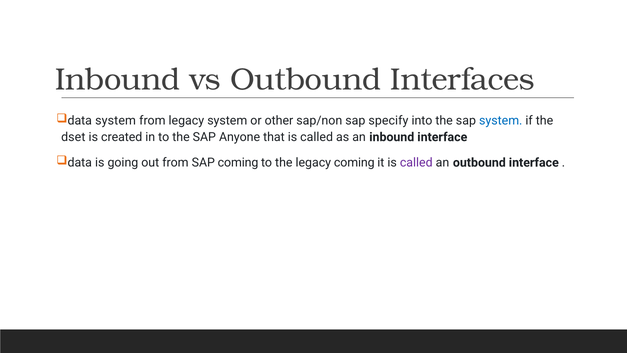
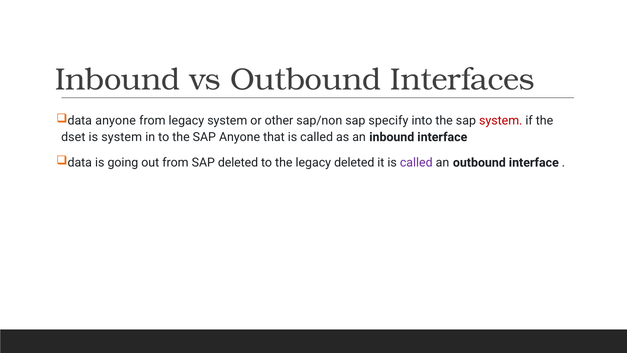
system: system -> anyone (116, 121)
system colour: blue -> red (501, 121)
is created: created -> system (122, 137)
SAP coming: coming -> deleted (238, 162)
legacy coming: coming -> deleted (354, 162)
